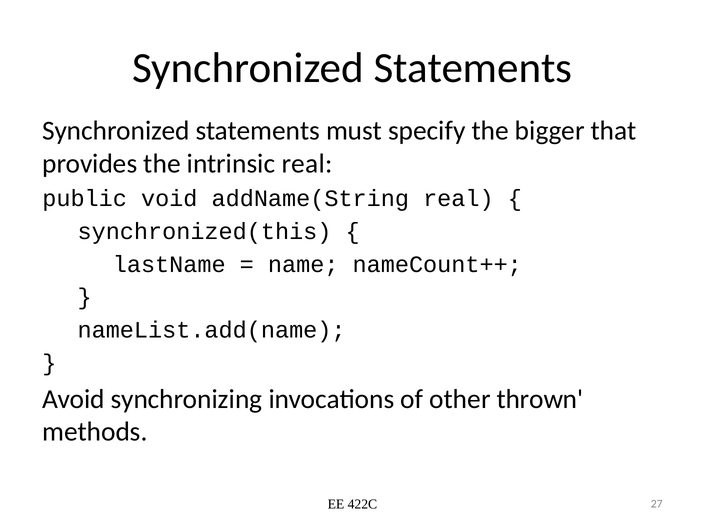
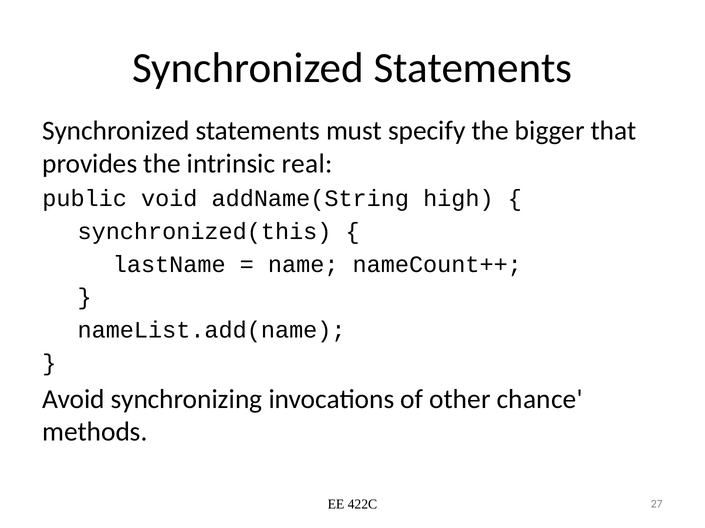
addName(String real: real -> high (458, 199)
thrown: thrown -> chance (540, 400)
